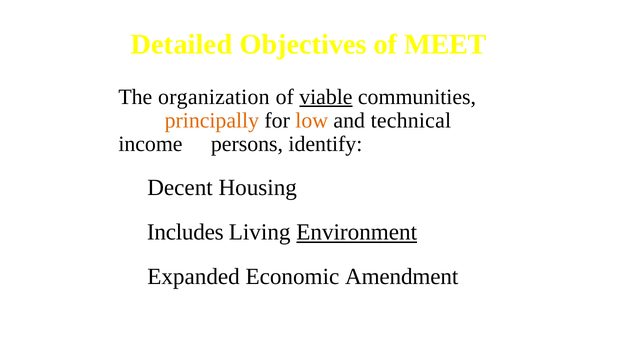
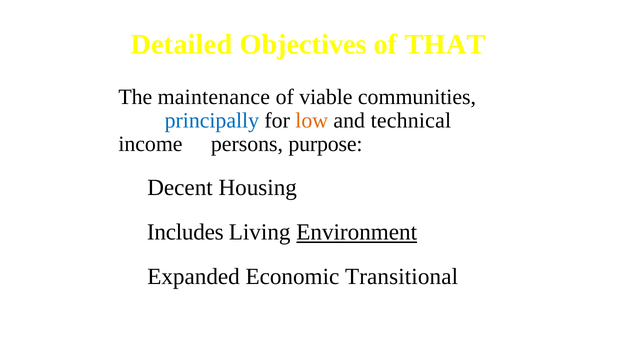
MEET: MEET -> THAT (445, 44)
organization: organization -> maintenance (214, 97)
viable underline: present -> none (326, 97)
principally colour: orange -> blue (212, 121)
identify: identify -> purpose (325, 144)
Amendment: Amendment -> Transitional (402, 277)
